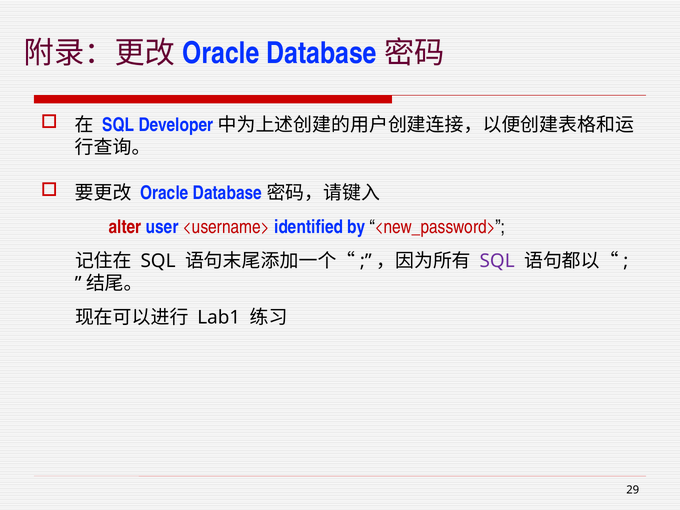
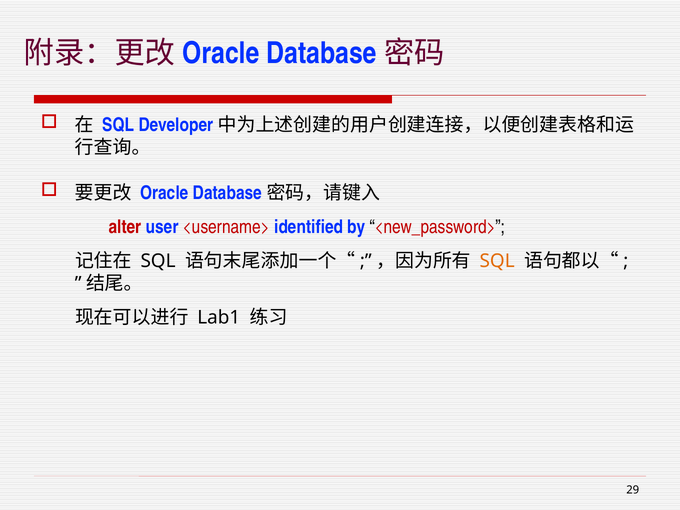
SQL colour: purple -> orange (497, 261)
